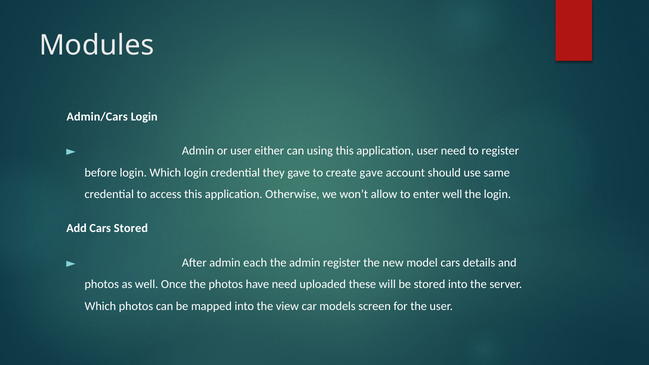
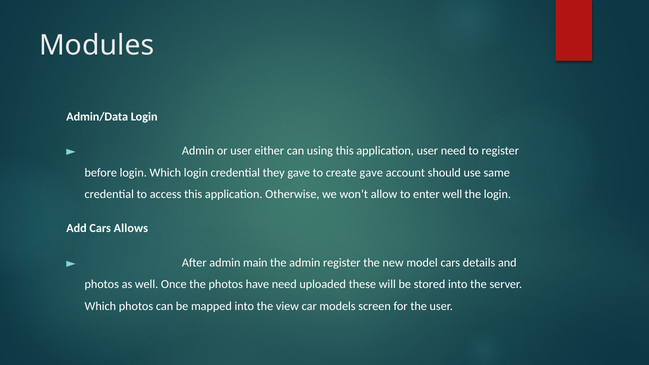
Admin/Cars: Admin/Cars -> Admin/Data (97, 117)
Cars Stored: Stored -> Allows (131, 228)
each: each -> main (255, 263)
